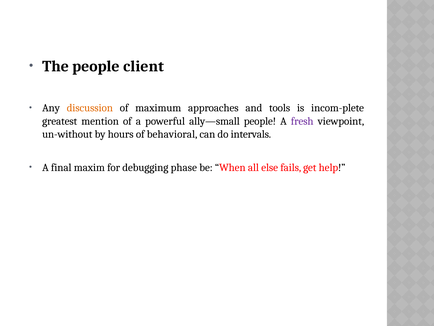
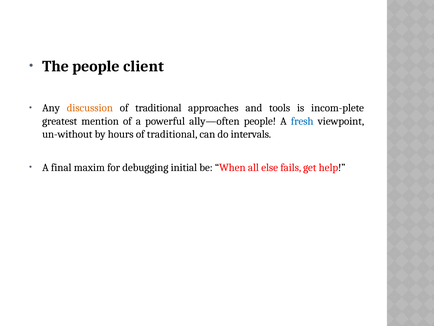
maximum: maximum -> traditional (158, 108)
ally—small: ally—small -> ally—often (214, 121)
fresh colour: purple -> blue (302, 121)
hours of behavioral: behavioral -> traditional (172, 134)
phase: phase -> initial (184, 167)
